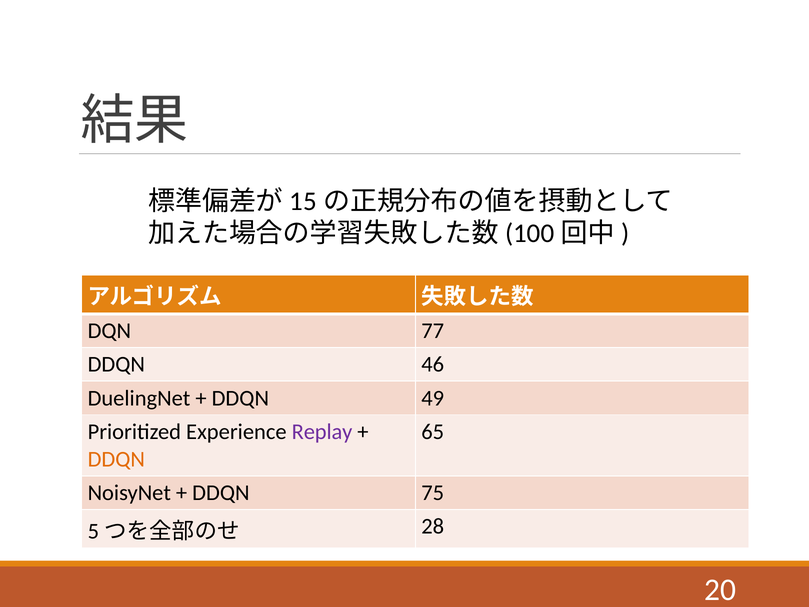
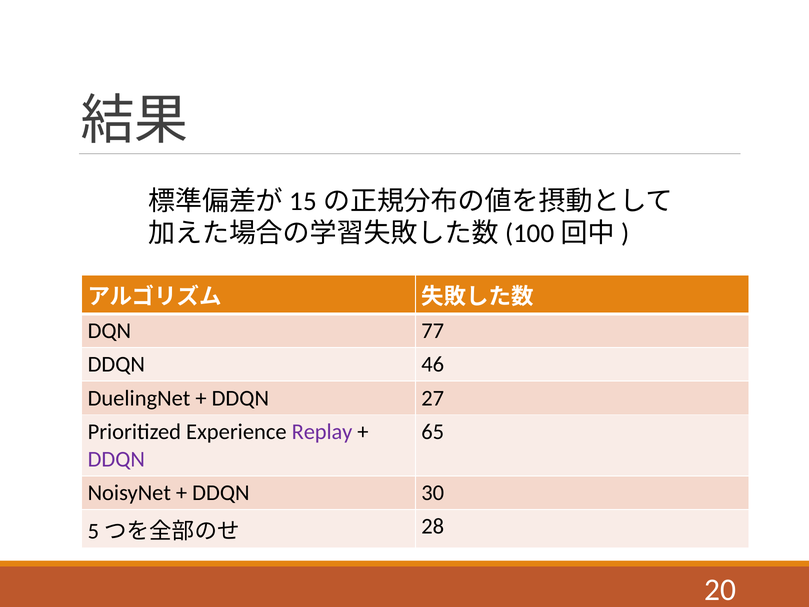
49: 49 -> 27 (433, 398)
DDQN colour: orange -> purple (116, 459)
75: 75 -> 30 (433, 493)
